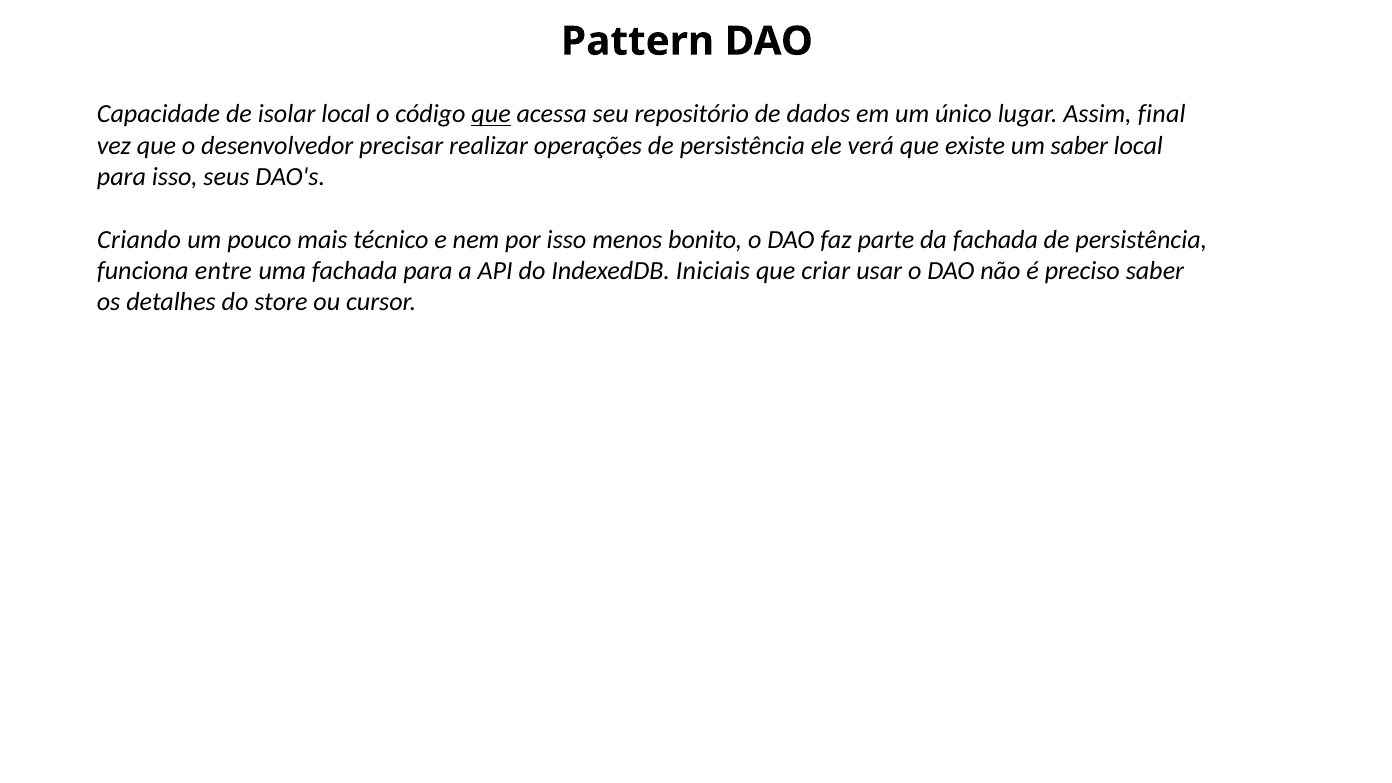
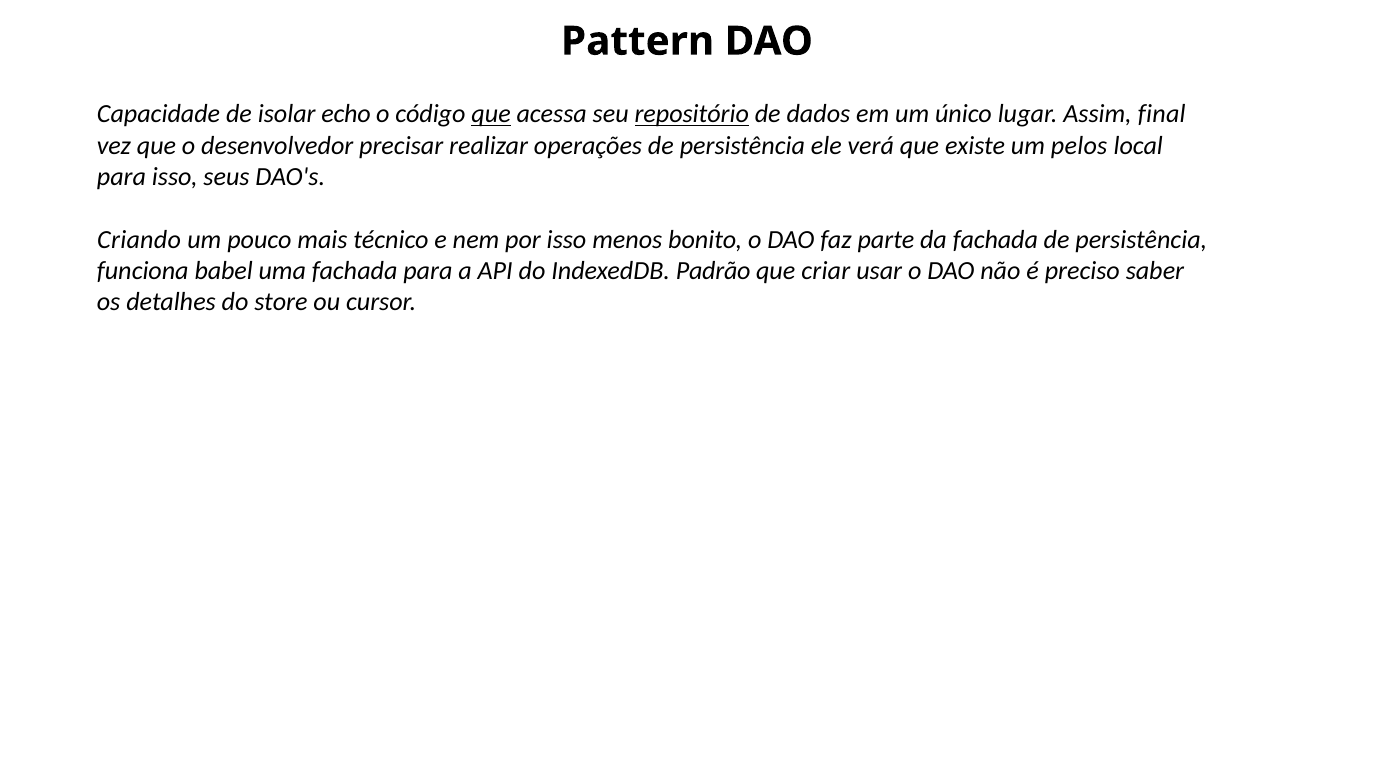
isolar local: local -> echo (346, 114)
repositório underline: none -> present (692, 114)
um saber: saber -> pelos (1079, 146)
entre: entre -> babel (224, 271)
Iniciais: Iniciais -> Padrão (713, 271)
